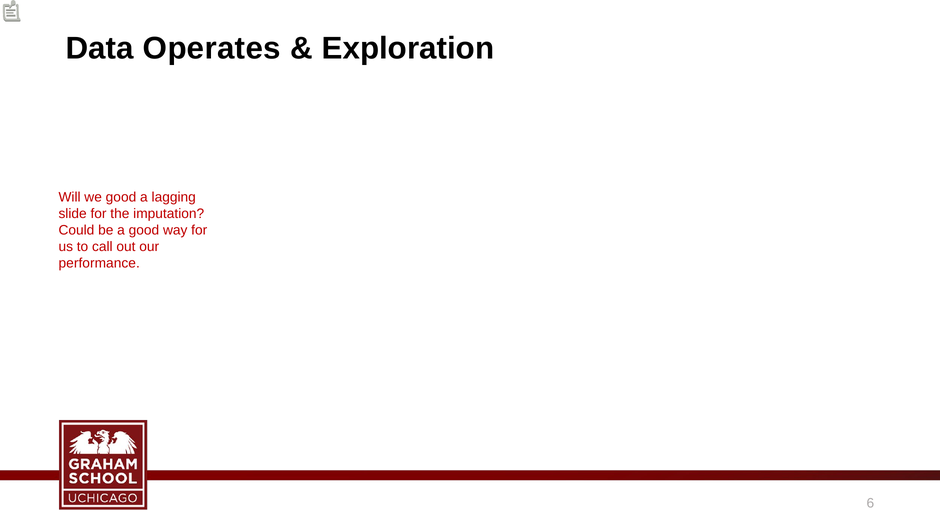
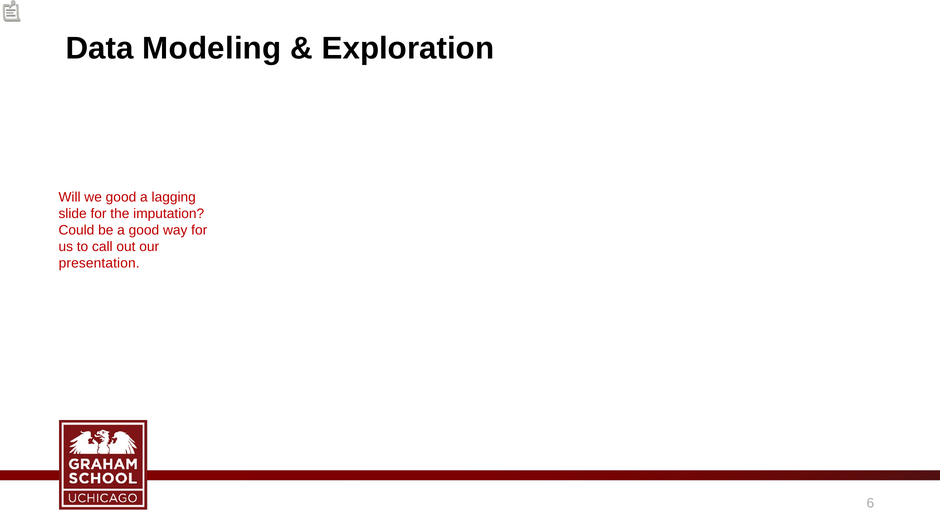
Operates: Operates -> Modeling (212, 48)
performance: performance -> presentation (99, 263)
